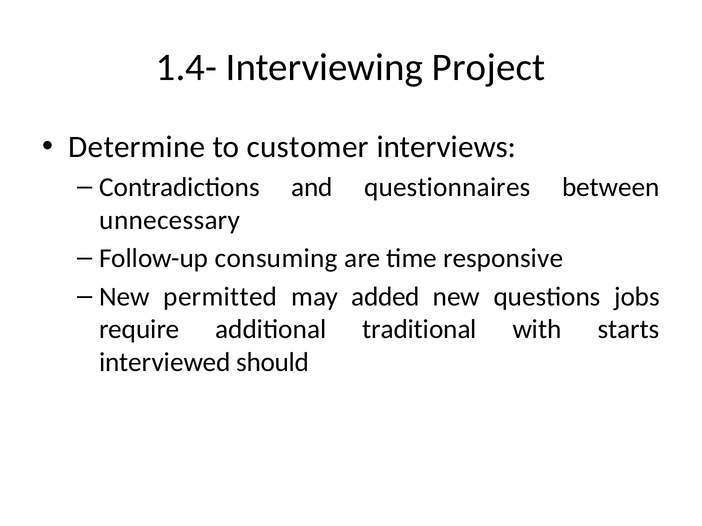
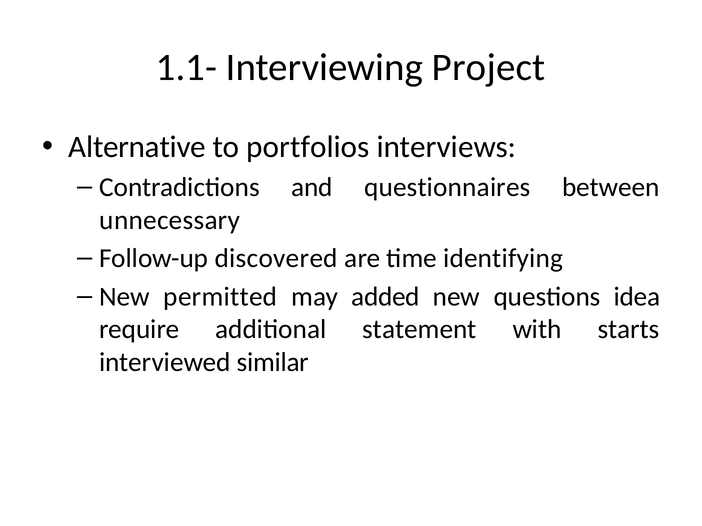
1.4-: 1.4- -> 1.1- (187, 68)
Determine: Determine -> Alternative (137, 147)
customer: customer -> portfolios (308, 147)
consuming: consuming -> discovered (276, 259)
responsive: responsive -> identifying (503, 259)
jobs: jobs -> idea (637, 297)
traditional: traditional -> statement (419, 330)
should: should -> similar (273, 362)
